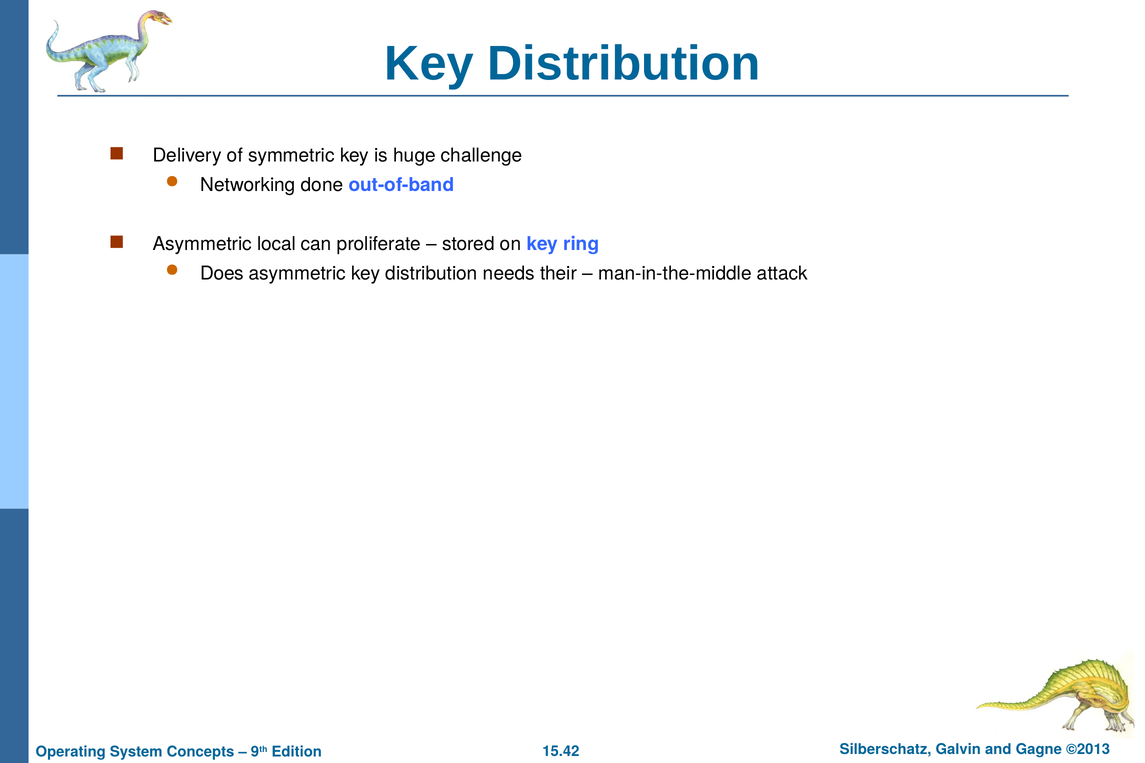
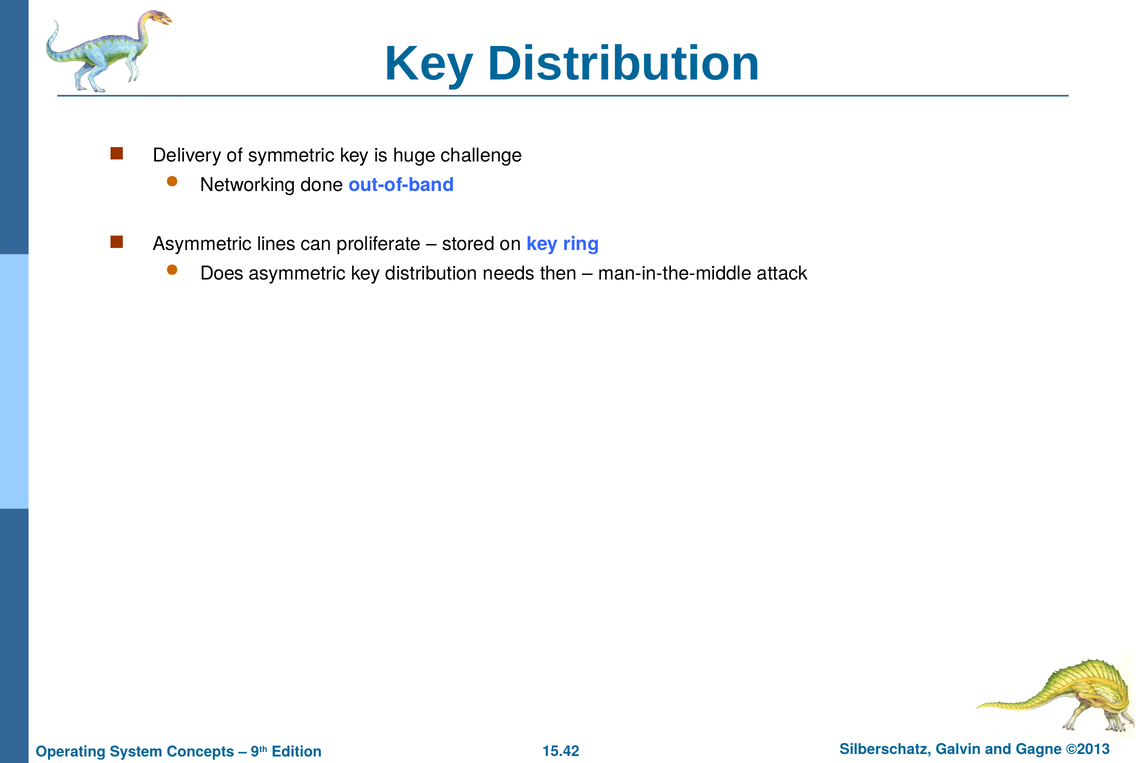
local: local -> lines (277, 244)
their: their -> then (559, 274)
